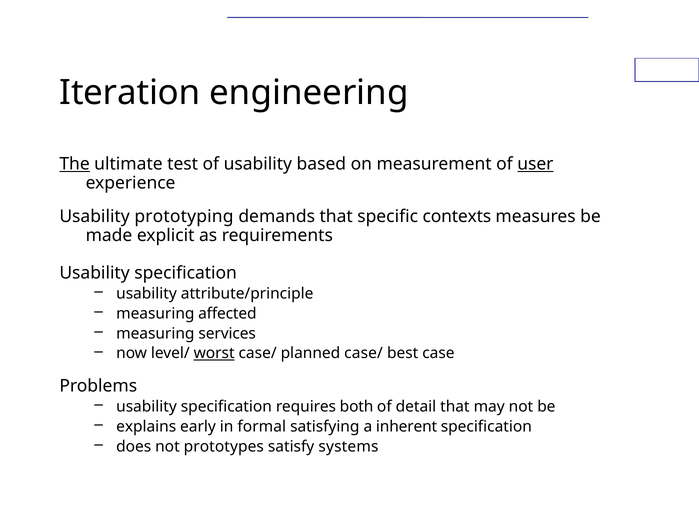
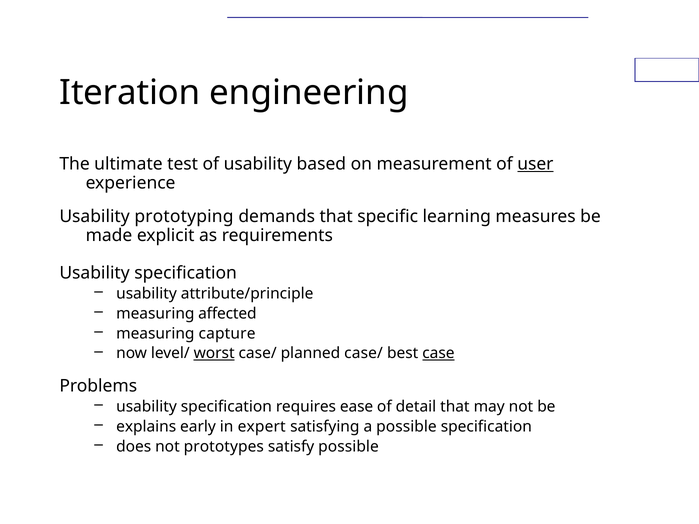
The underline: present -> none (75, 164)
contexts: contexts -> learning (457, 217)
services: services -> capture (227, 334)
case underline: none -> present (438, 353)
both: both -> ease (357, 407)
formal: formal -> expert (262, 427)
a inherent: inherent -> possible (406, 427)
satisfy systems: systems -> possible (349, 447)
